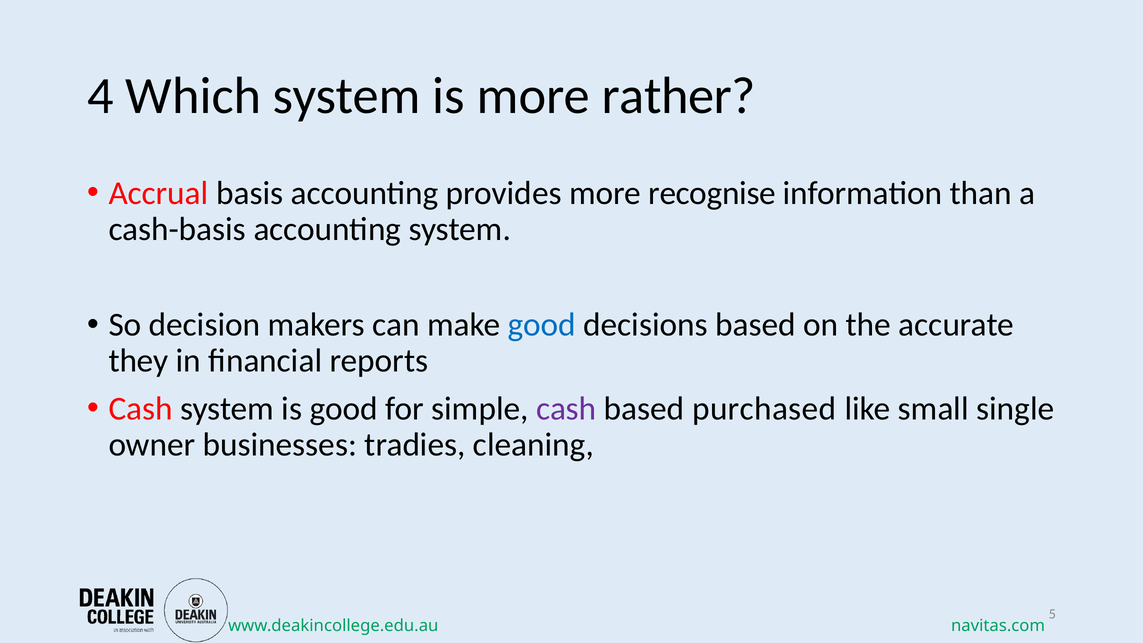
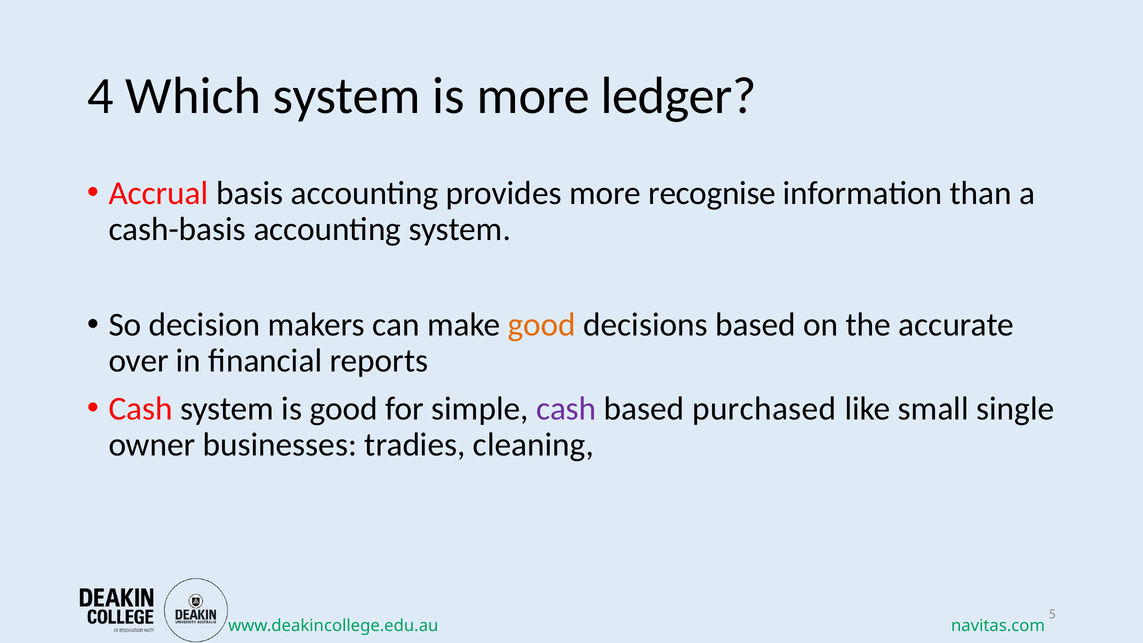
rather: rather -> ledger (679, 96)
good colour: blue -> orange (542, 325)
they: they -> over (139, 361)
